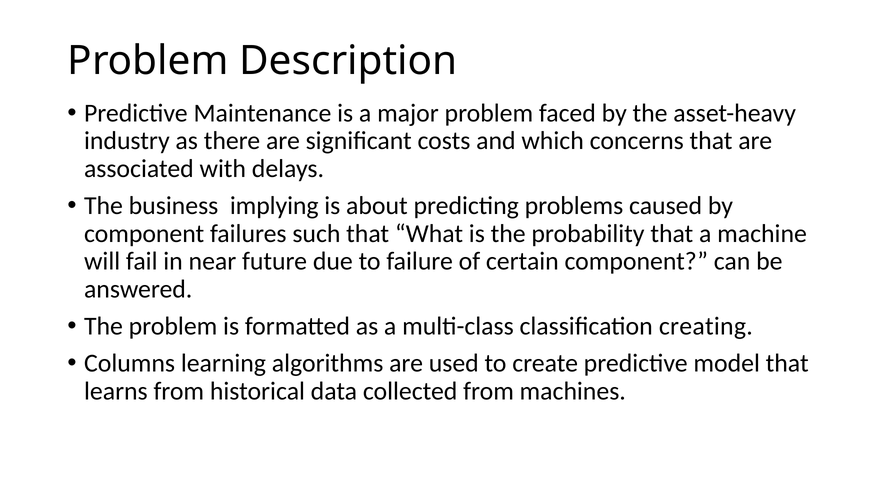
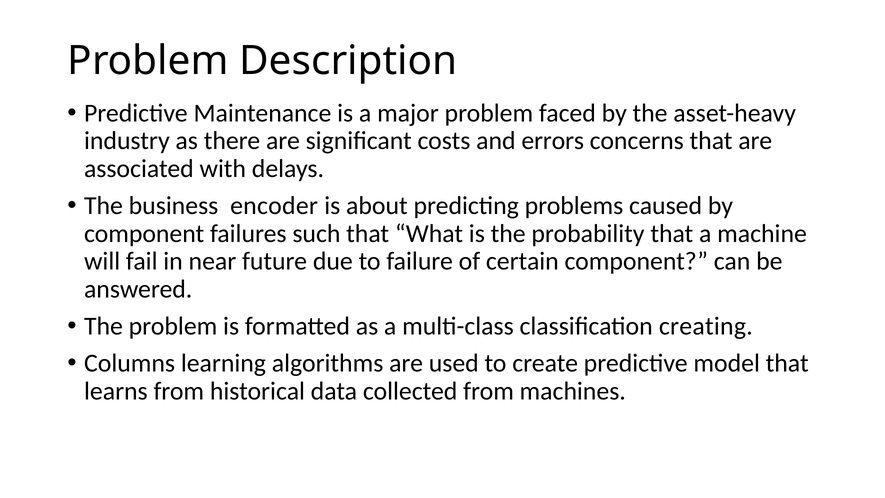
which: which -> errors (553, 141)
implying: implying -> encoder (274, 206)
